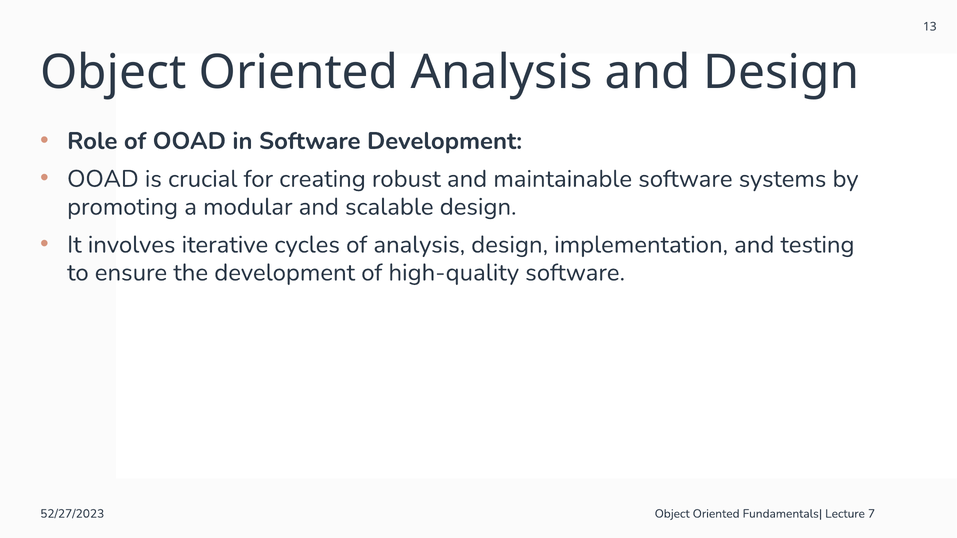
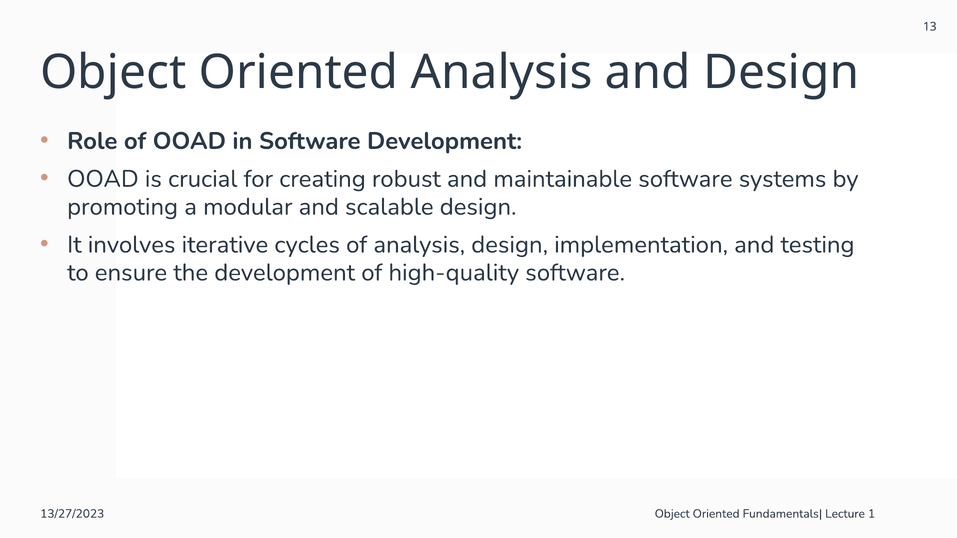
52/27/2023: 52/27/2023 -> 13/27/2023 (72, 514)
7: 7 -> 1 (872, 514)
